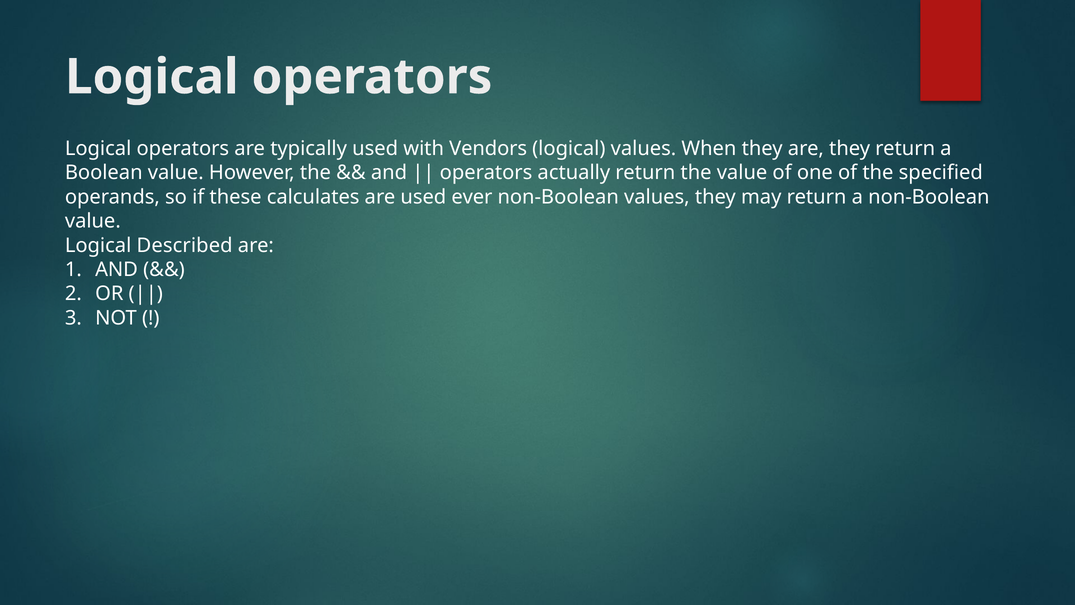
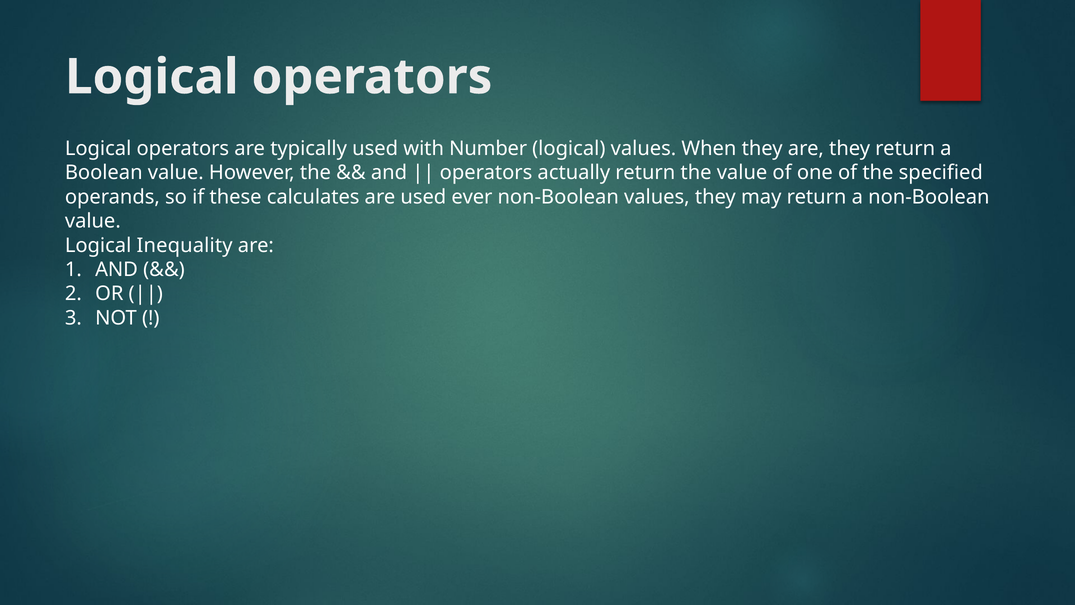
Vendors: Vendors -> Number (488, 148)
Described: Described -> Inequality (185, 245)
